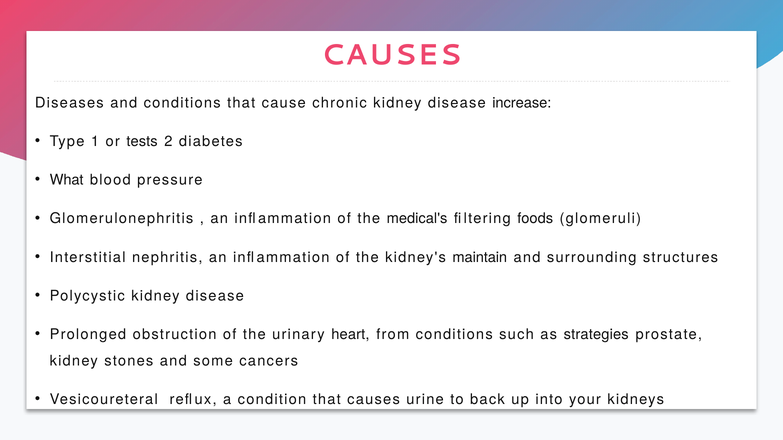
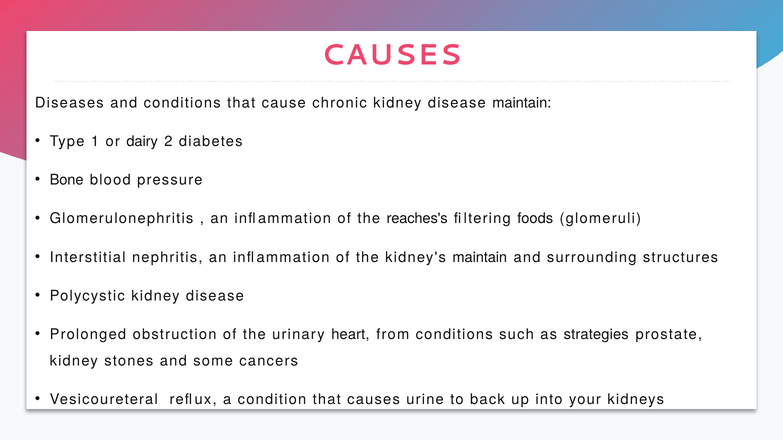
disease increase: increase -> maintain (522, 103)
tests: tests -> dairy (142, 141)
What: What -> Bone (67, 180)
medical's: medical's -> reaches's (417, 219)
